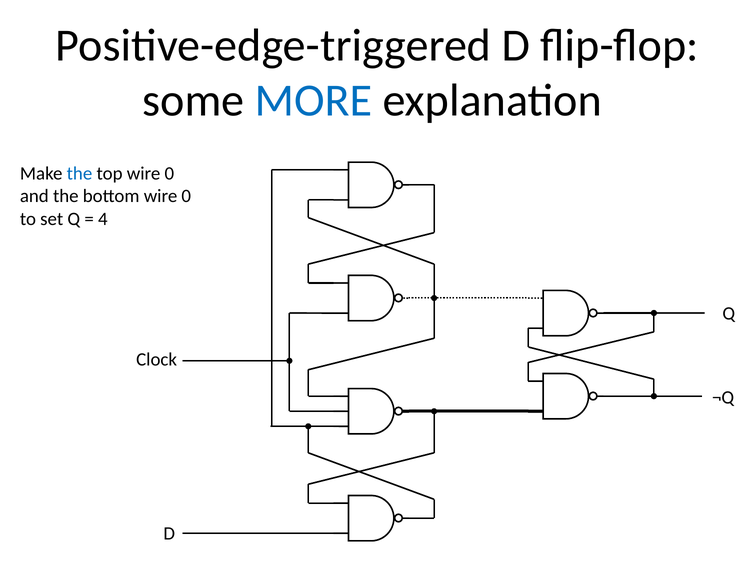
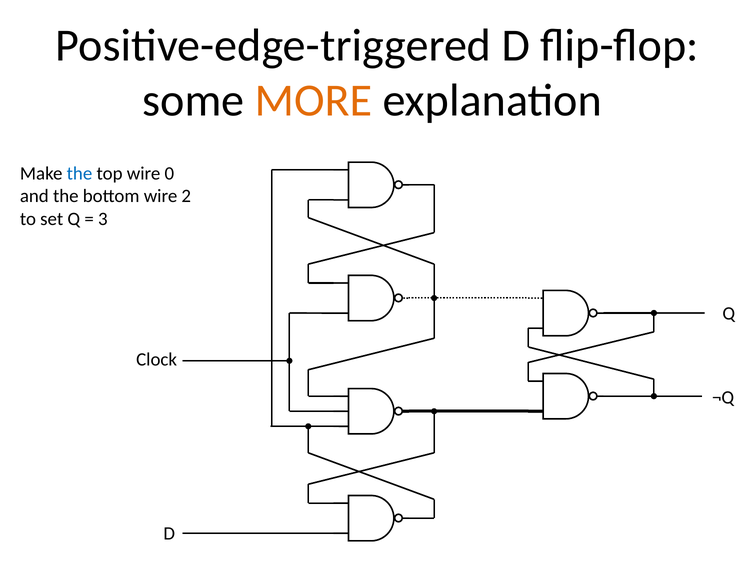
MORE colour: blue -> orange (313, 101)
bottom wire 0: 0 -> 2 (186, 196)
4: 4 -> 3 (103, 219)
